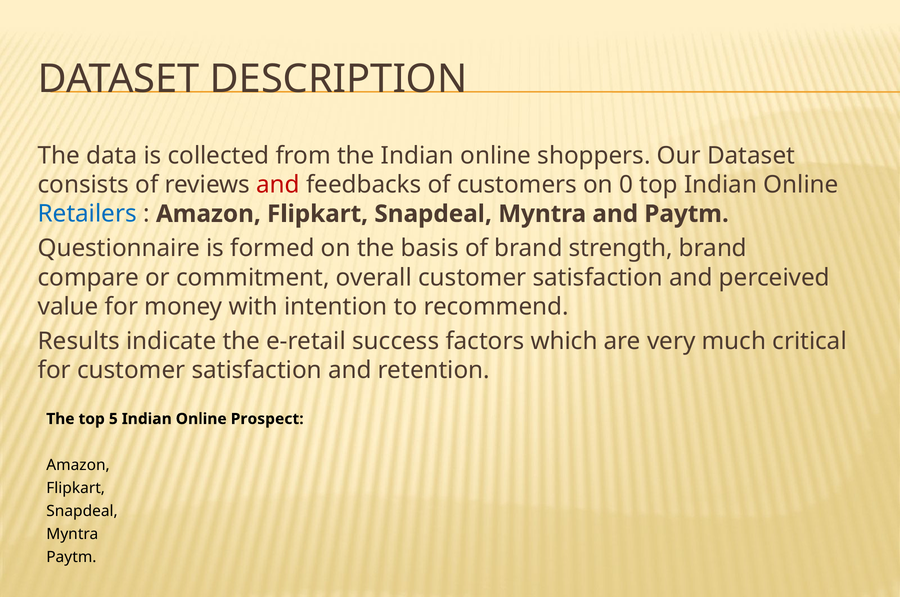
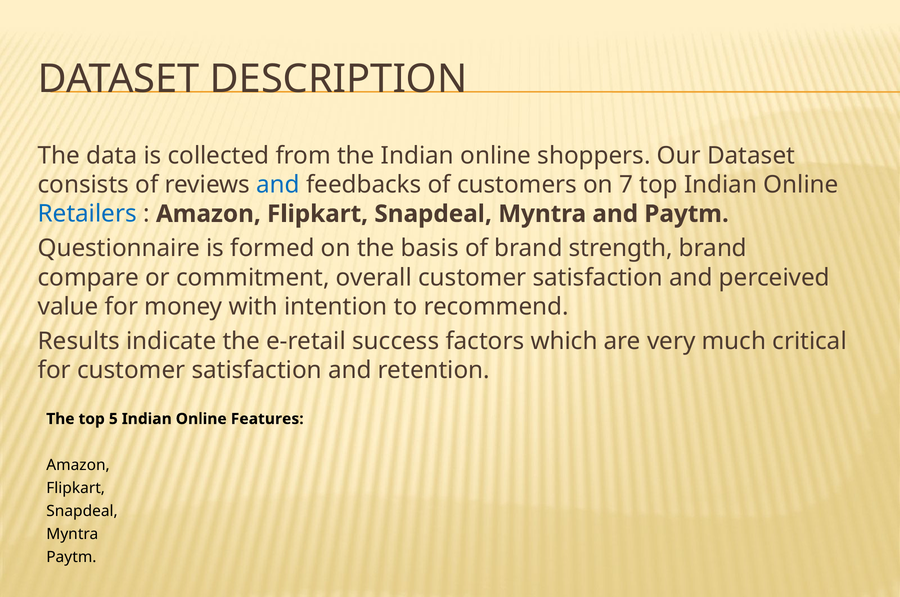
and colour: red -> blue (278, 185)
0: 0 -> 7 (626, 185)
Prospect: Prospect -> Features (267, 419)
